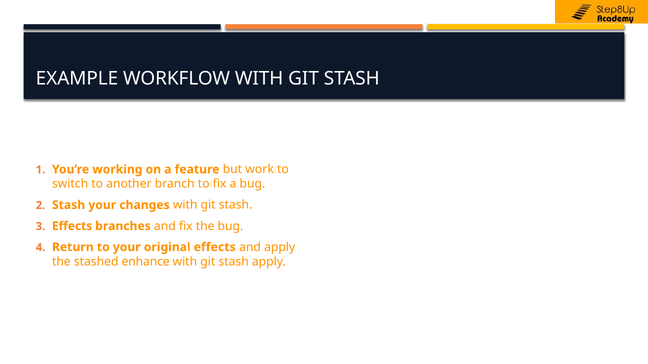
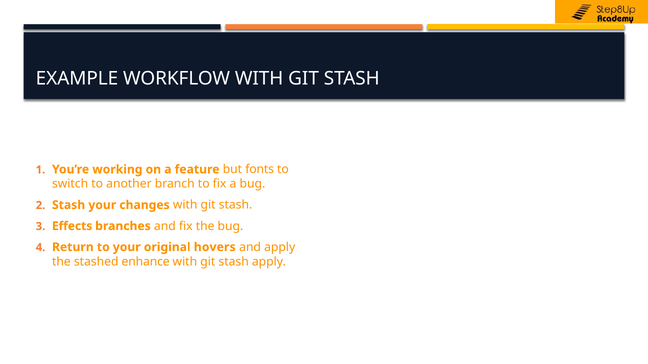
work: work -> fonts (260, 170)
original effects: effects -> hovers (215, 247)
